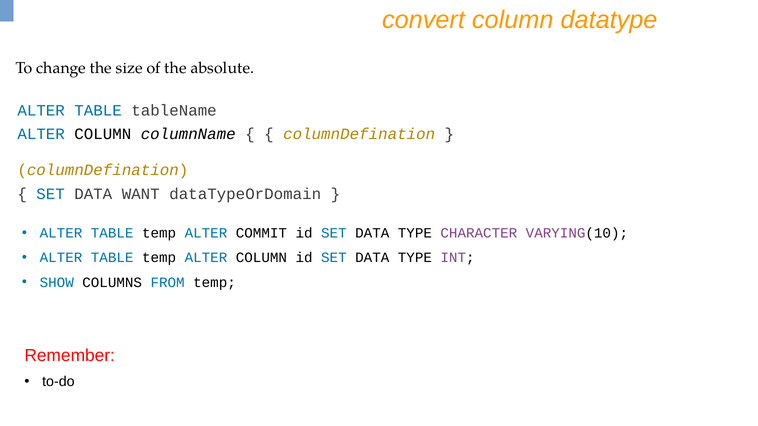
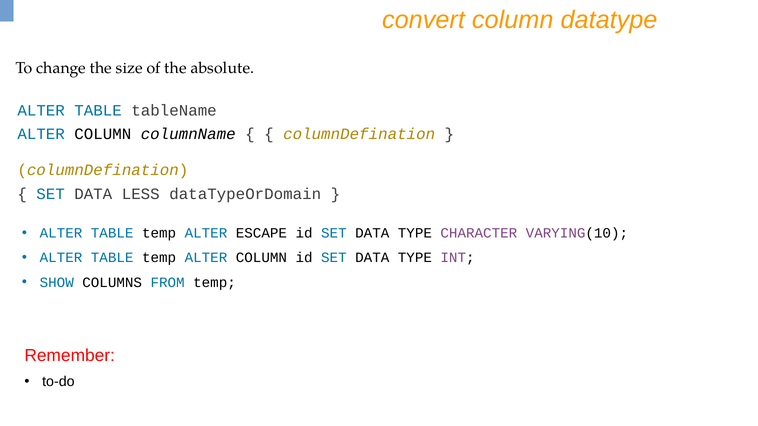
WANT: WANT -> LESS (141, 194)
COMMIT: COMMIT -> ESCAPE (261, 233)
